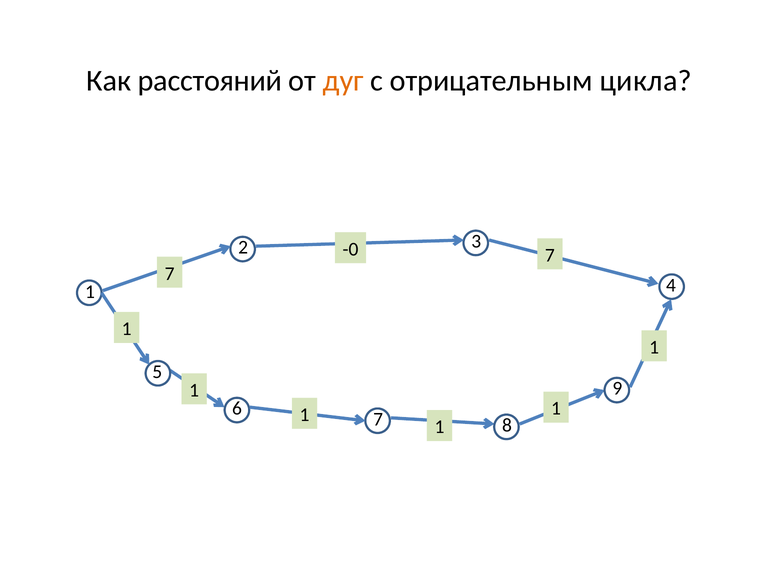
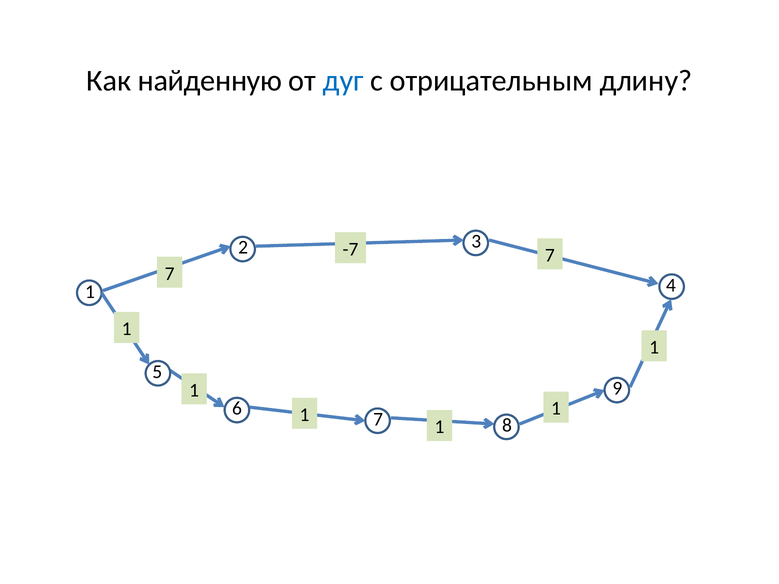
расстояний: расстояний -> найденную (210, 81)
дуг colour: orange -> blue (343, 81)
цикла: цикла -> длину (646, 81)
-0: -0 -> -7 (350, 249)
